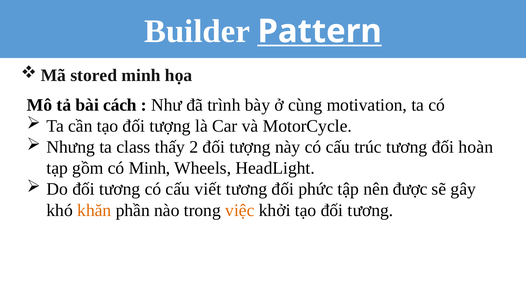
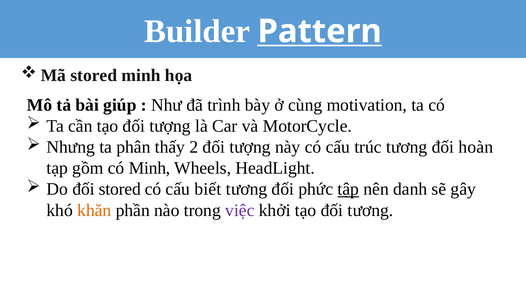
cách: cách -> giúp (120, 105)
class: class -> phân (133, 147)
Do đối tương: tương -> stored (120, 189)
viết: viết -> biết (208, 189)
tập underline: none -> present (348, 189)
được: được -> danh (410, 189)
việc colour: orange -> purple (240, 210)
